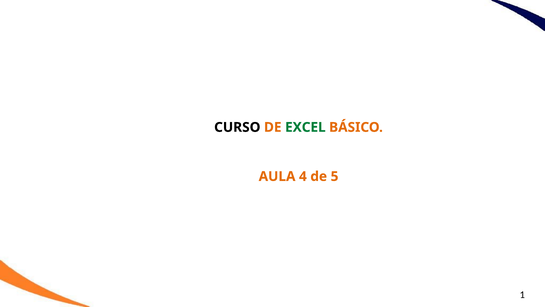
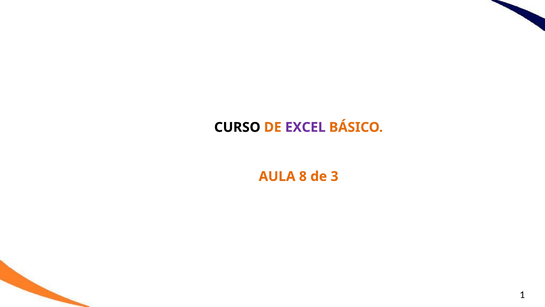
EXCEL colour: green -> purple (305, 127)
4: 4 -> 8 (303, 176)
5: 5 -> 3 (335, 176)
